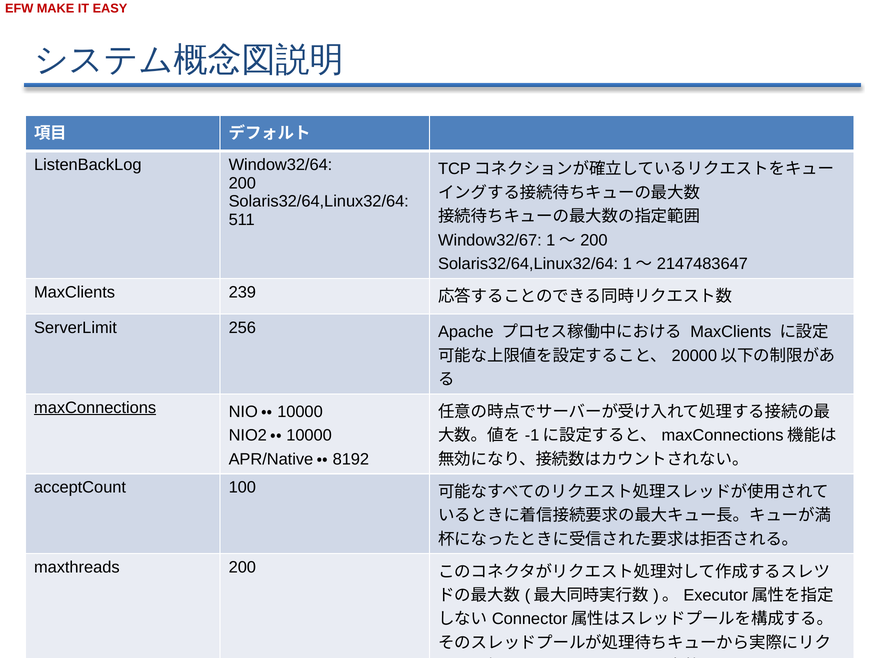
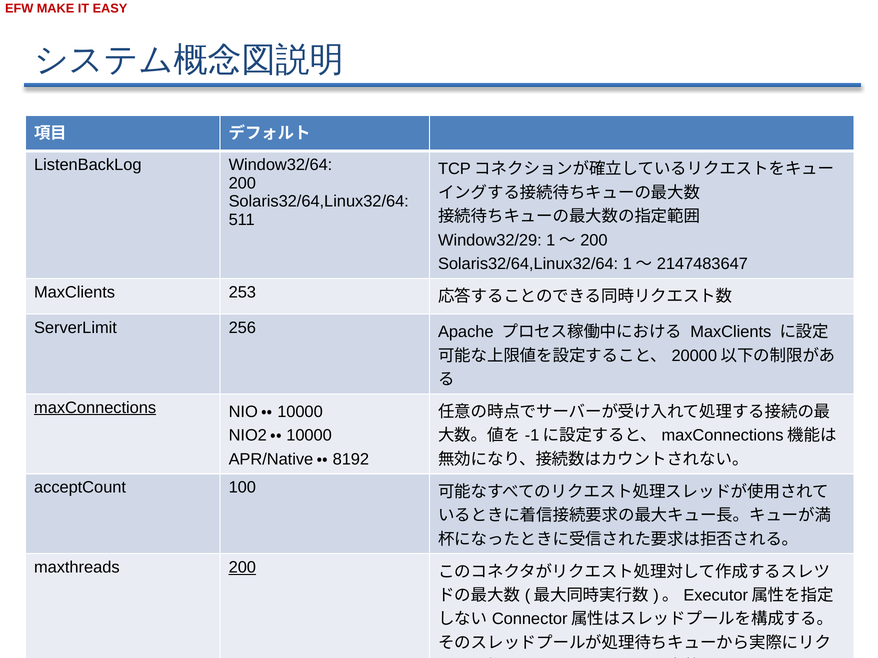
Window32/67: Window32/67 -> Window32/29 (490, 240)
239: 239 -> 253 (242, 292)
200 underline: none -> present (242, 568)
